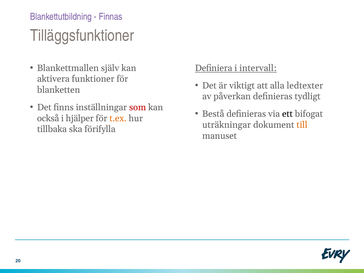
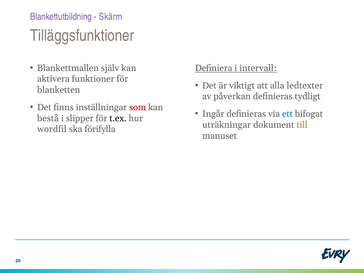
Finnas: Finnas -> Skärm (111, 17)
Bestå: Bestå -> Ingår (213, 114)
ett colour: black -> blue (287, 114)
också: också -> bestå (48, 118)
hjälper: hjälper -> slipper (80, 118)
t.ex colour: orange -> black (118, 118)
tillbaka: tillbaka -> wordfil (52, 129)
